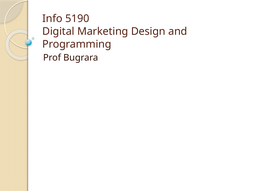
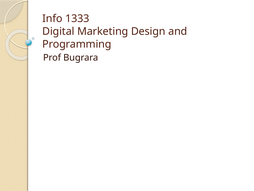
5190: 5190 -> 1333 (77, 19)
